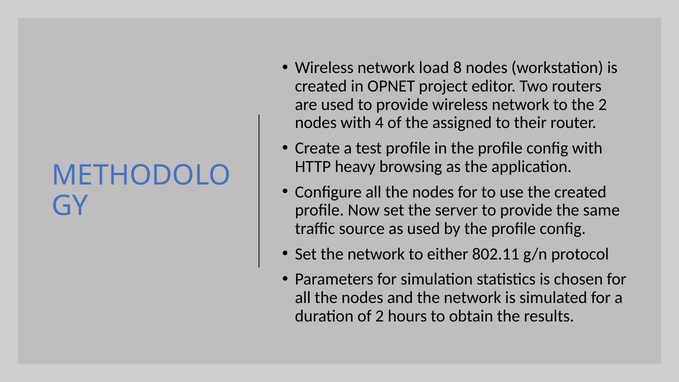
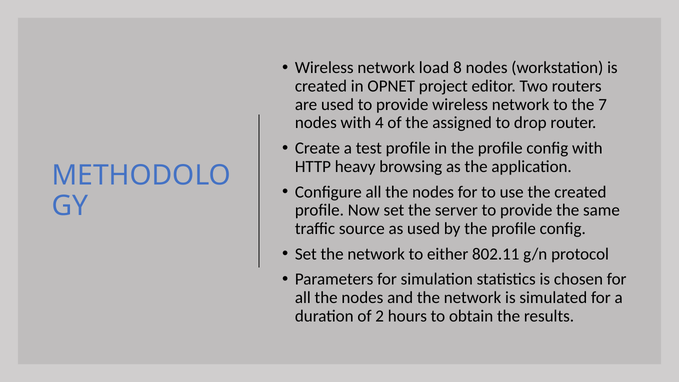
the 2: 2 -> 7 (603, 104)
their: their -> drop (530, 123)
